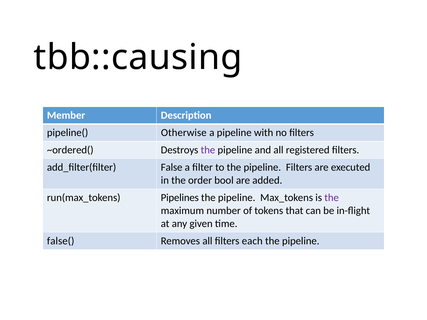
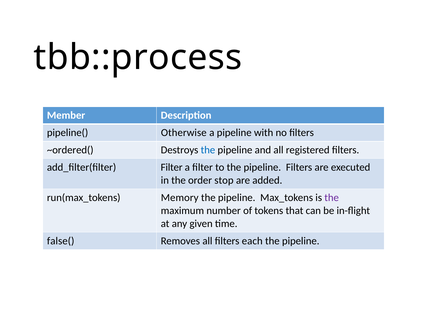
tbb::causing: tbb::causing -> tbb::process (138, 57)
the colour: purple -> blue (208, 150)
False: False -> Filter (172, 167)
bool: bool -> stop (224, 181)
Pipelines: Pipelines -> Memory (180, 198)
